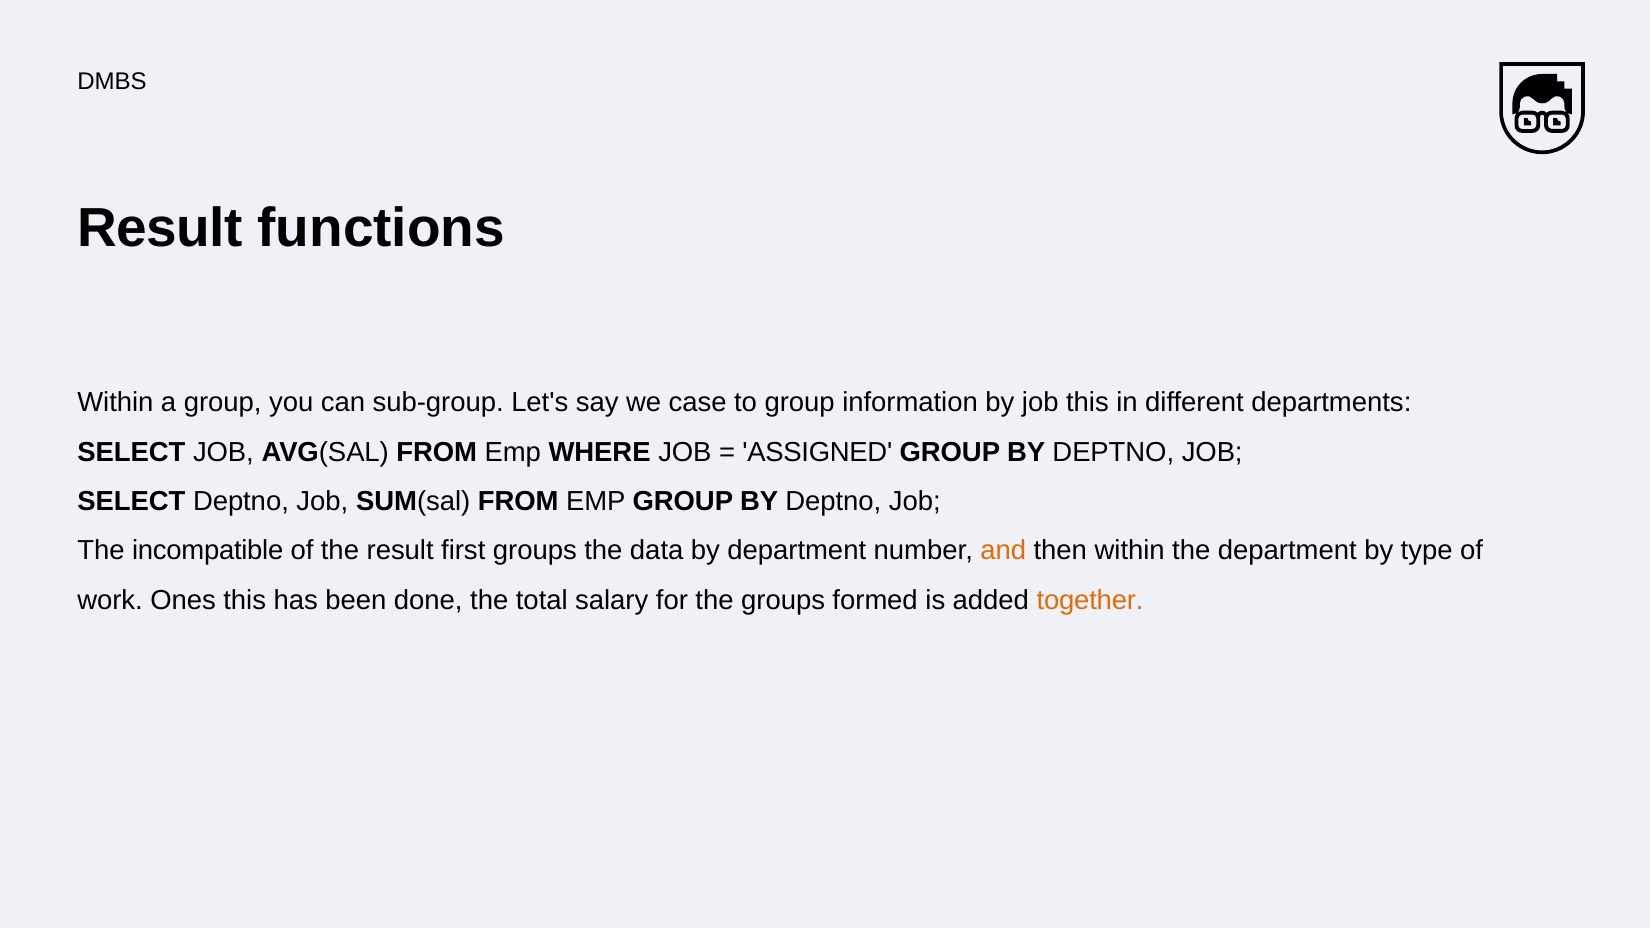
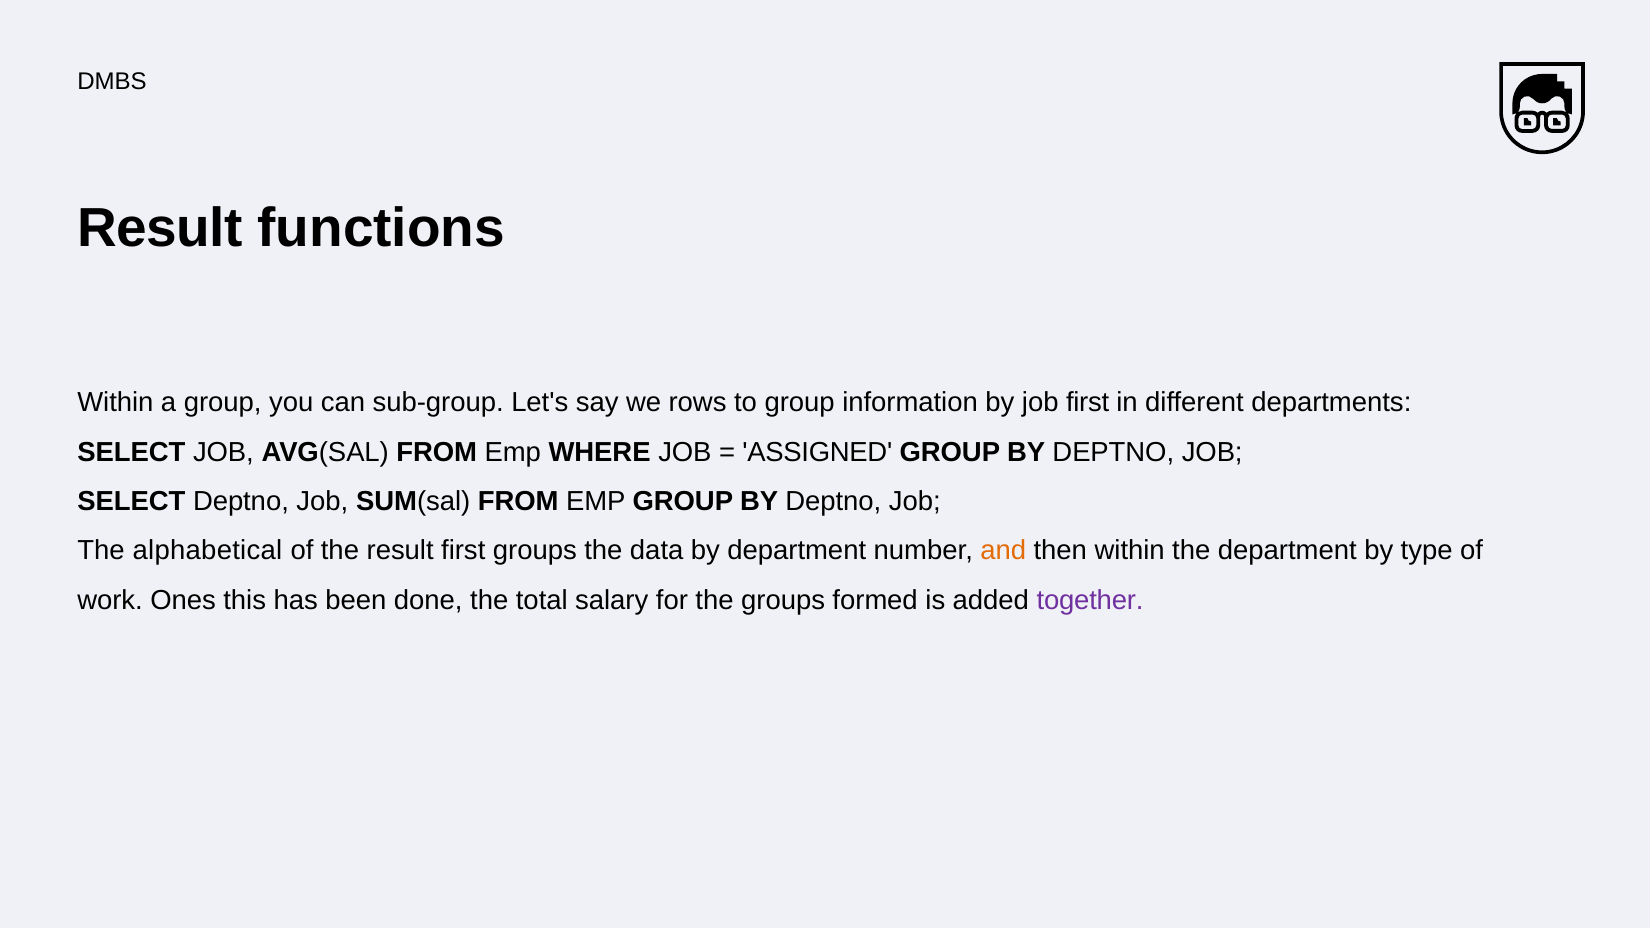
case: case -> rows (698, 403)
job this: this -> first (1088, 403)
incompatible: incompatible -> alphabetical (207, 551)
together colour: orange -> purple (1090, 600)
